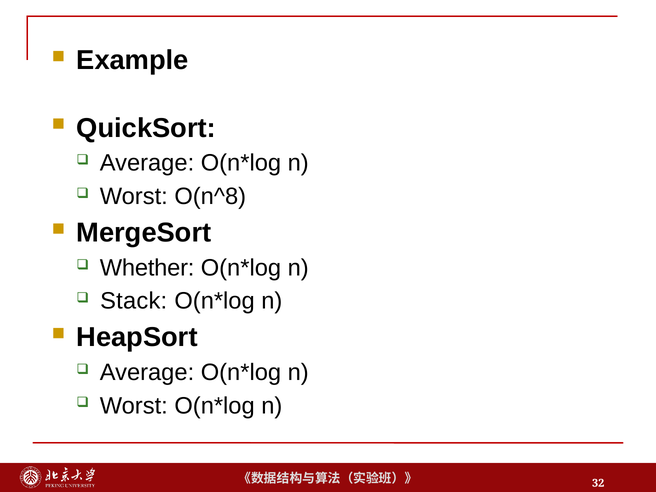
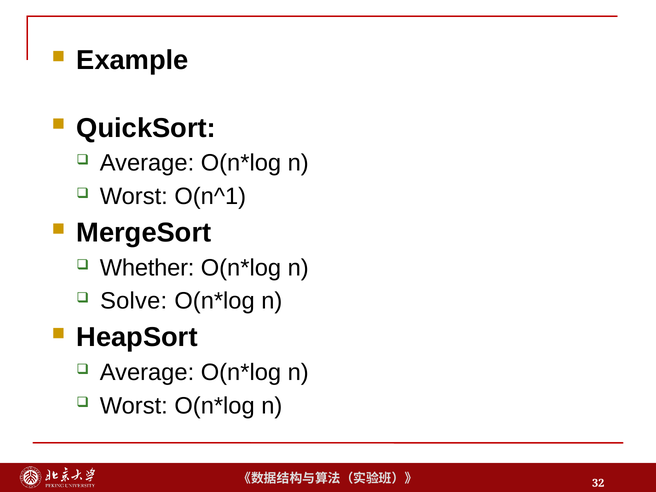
O(n^8: O(n^8 -> O(n^1 (210, 196)
Stack: Stack -> Solve (134, 301)
